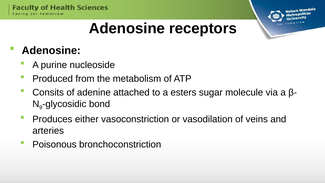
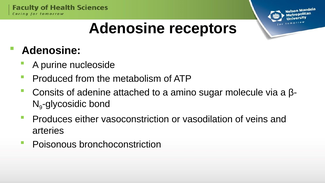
esters: esters -> amino (183, 92)
